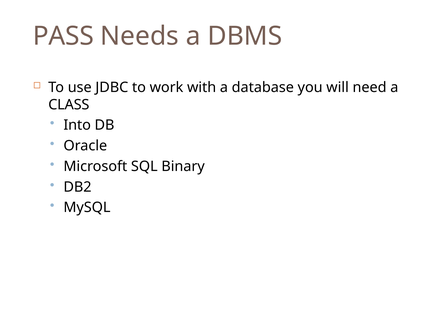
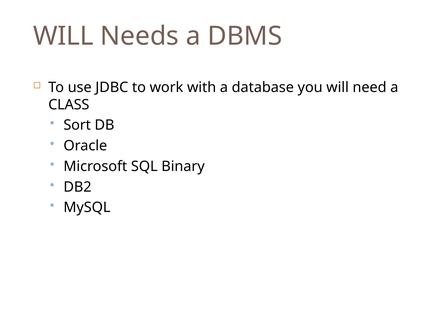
PASS: PASS -> WILL (63, 36)
Into: Into -> Sort (77, 125)
